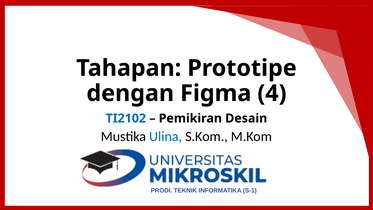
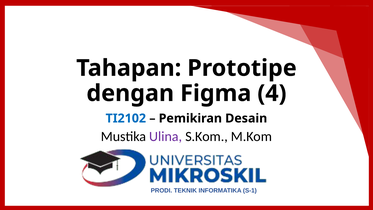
Ulina colour: blue -> purple (166, 136)
